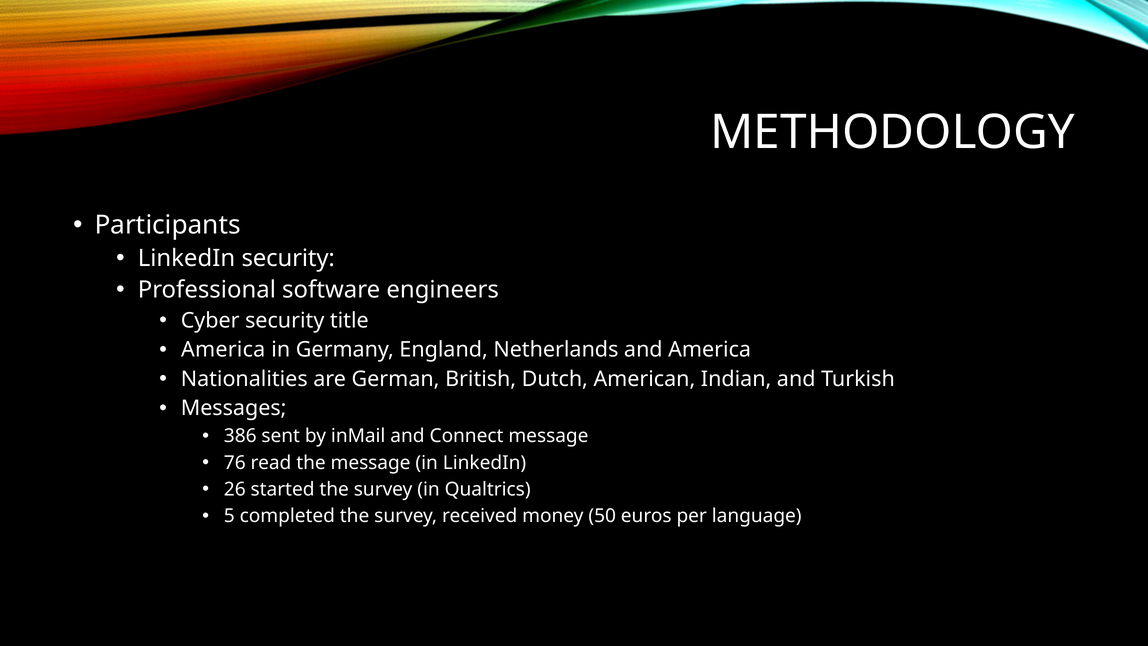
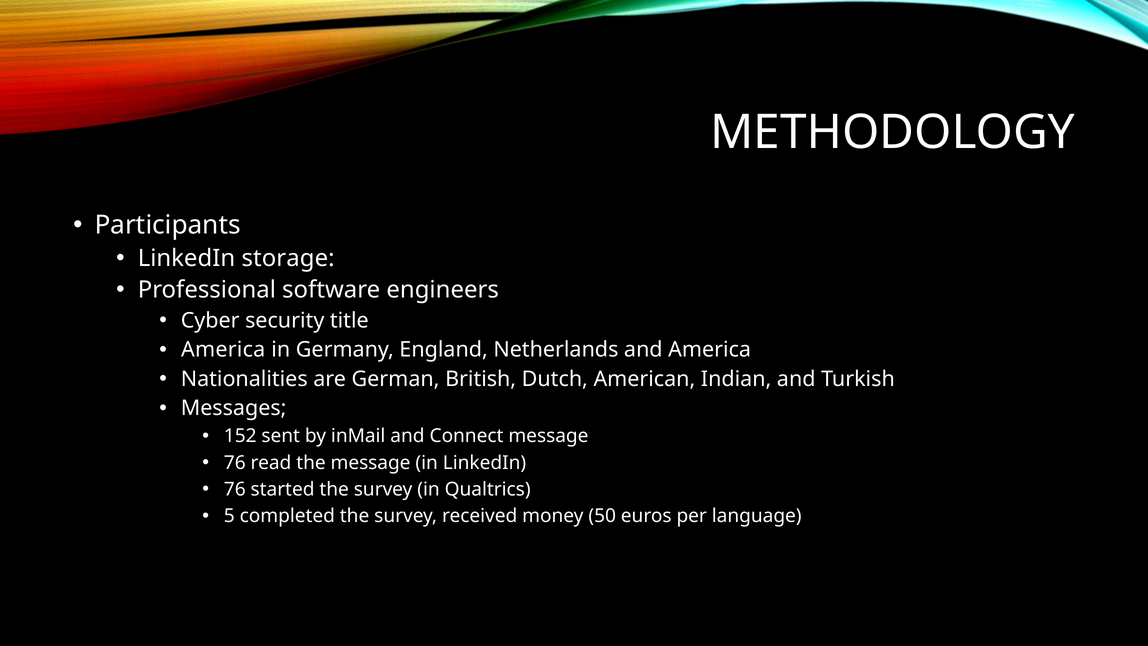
LinkedIn security: security -> storage (288, 258)
386: 386 -> 152 (240, 436)
26: 26 -> 76 (235, 489)
